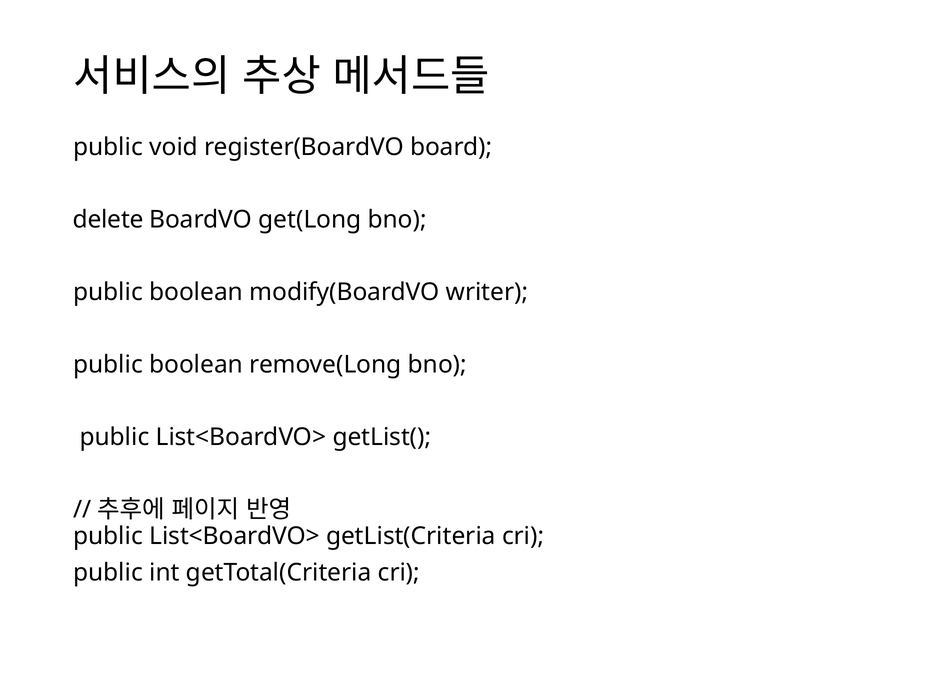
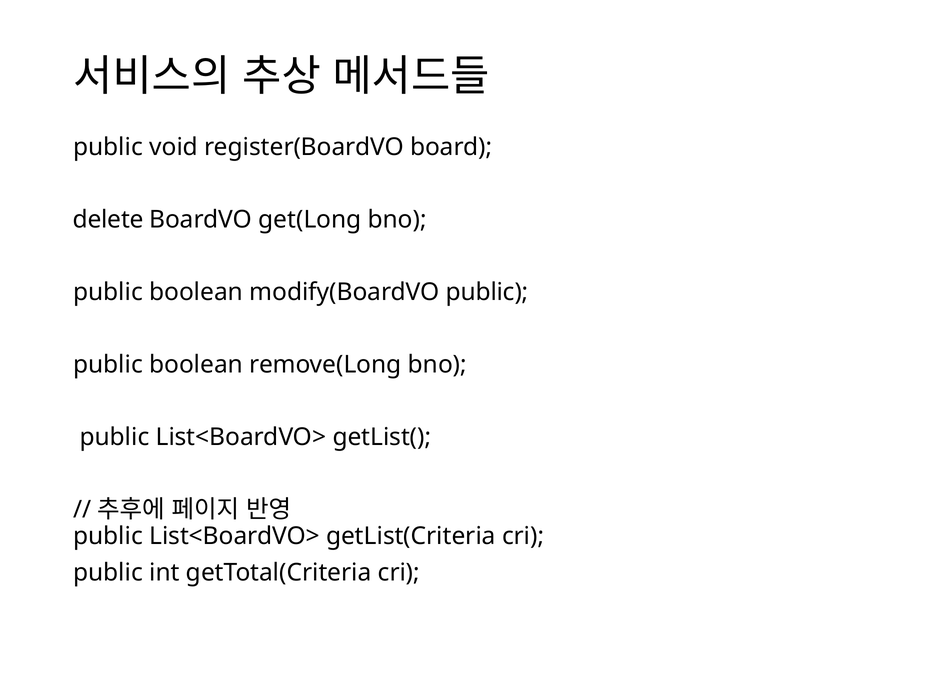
modify(BoardVO writer: writer -> public (487, 292)
